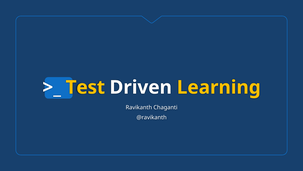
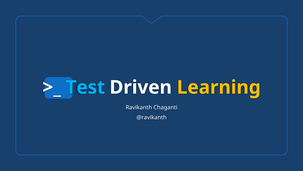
Test colour: yellow -> light blue (85, 87)
